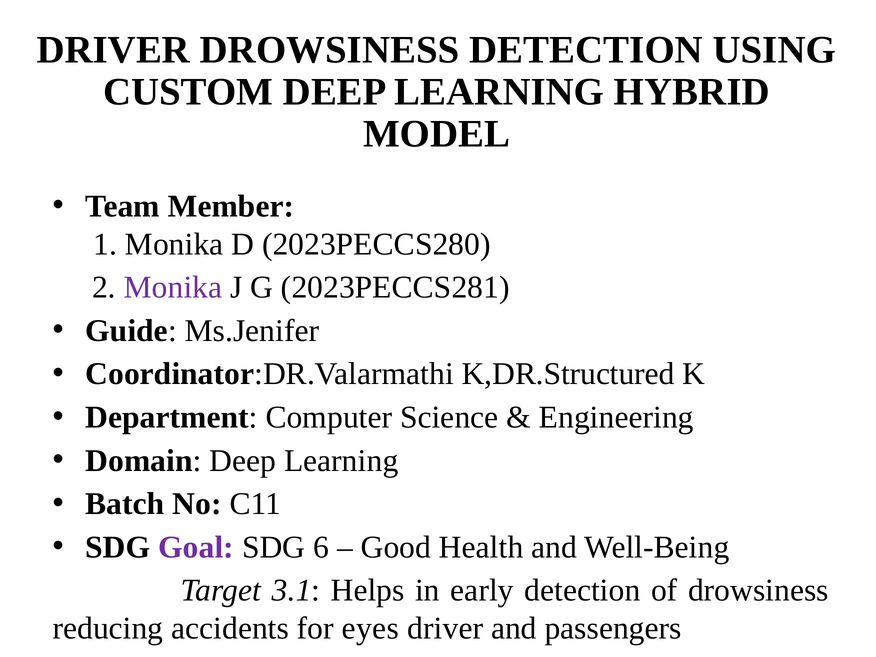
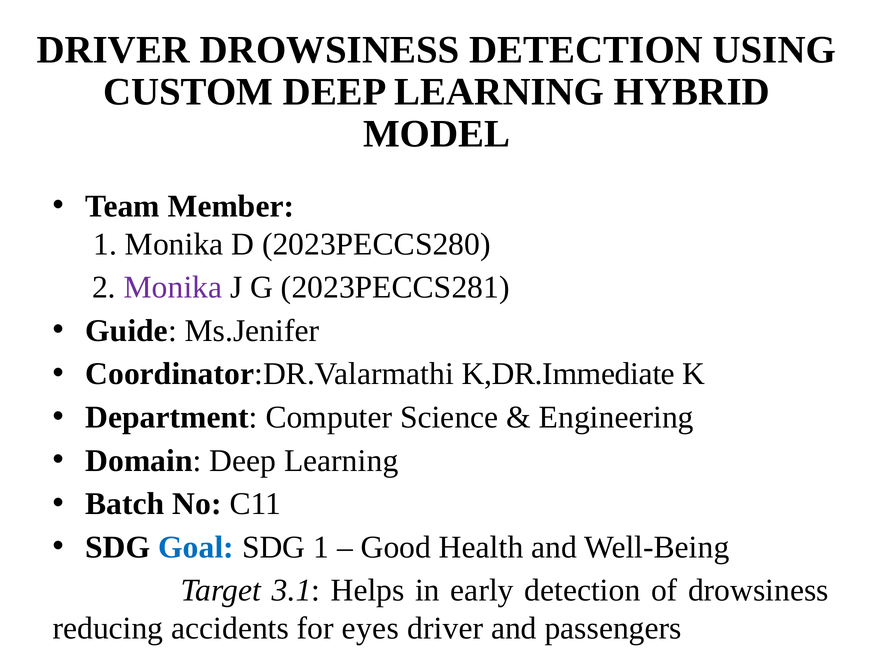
K,DR.Structured: K,DR.Structured -> K,DR.Immediate (568, 374)
Goal colour: purple -> blue (196, 547)
SDG 6: 6 -> 1 (321, 547)
